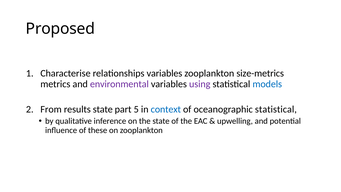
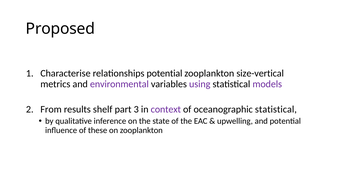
relationships variables: variables -> potential (164, 73)
size-metrics: size-metrics -> size-vertical (260, 73)
models colour: blue -> purple (267, 84)
results state: state -> shelf (103, 109)
5: 5 -> 3 (136, 109)
context colour: blue -> purple (166, 109)
